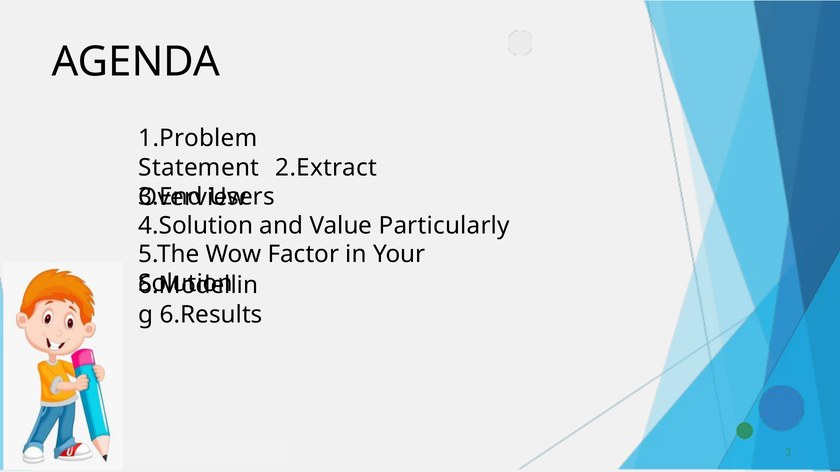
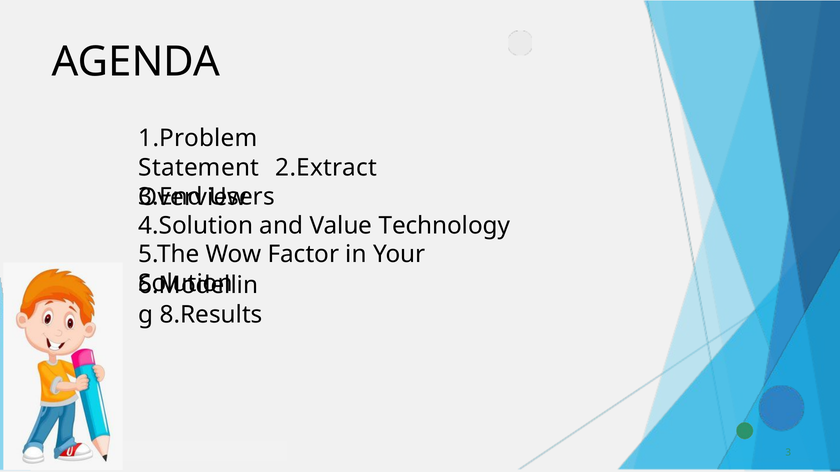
Particularly: Particularly -> Technology (444, 226)
6.Results: 6.Results -> 8.Results (211, 315)
